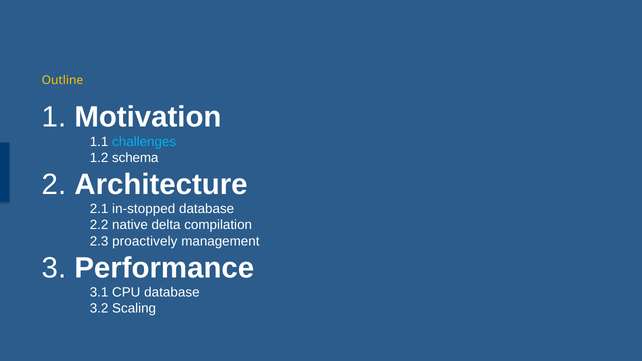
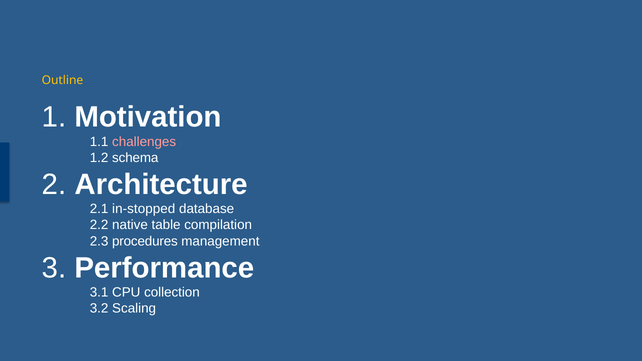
challenges colour: light blue -> pink (144, 142)
delta: delta -> table (166, 225)
proactively: proactively -> procedures (145, 241)
CPU database: database -> collection (172, 293)
